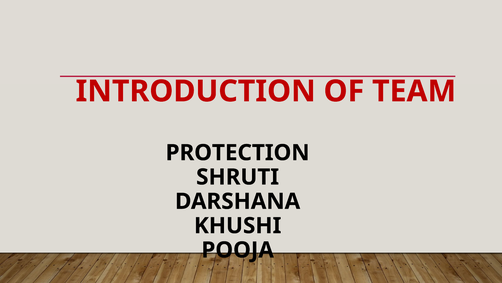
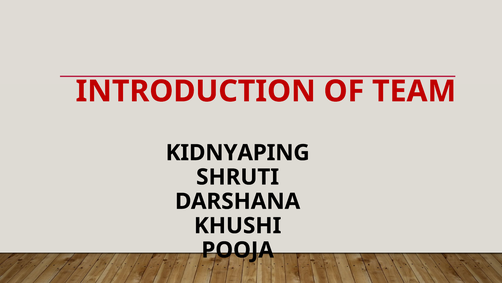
PROTECTION: PROTECTION -> KIDNYAPING (238, 152)
